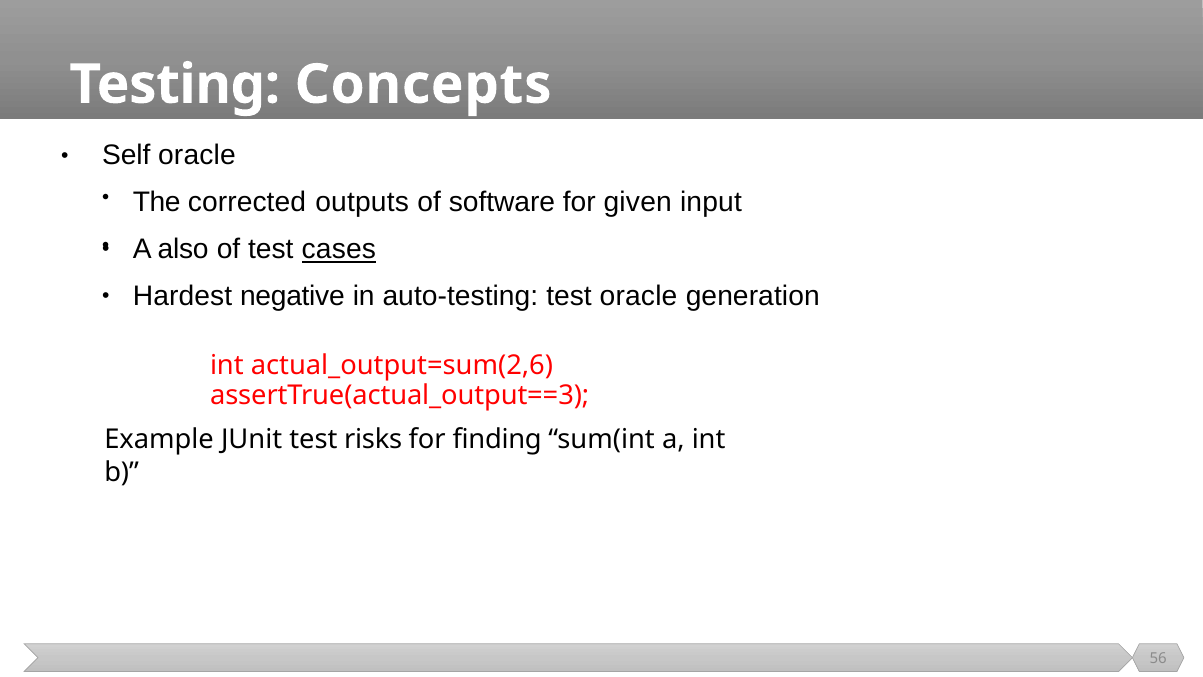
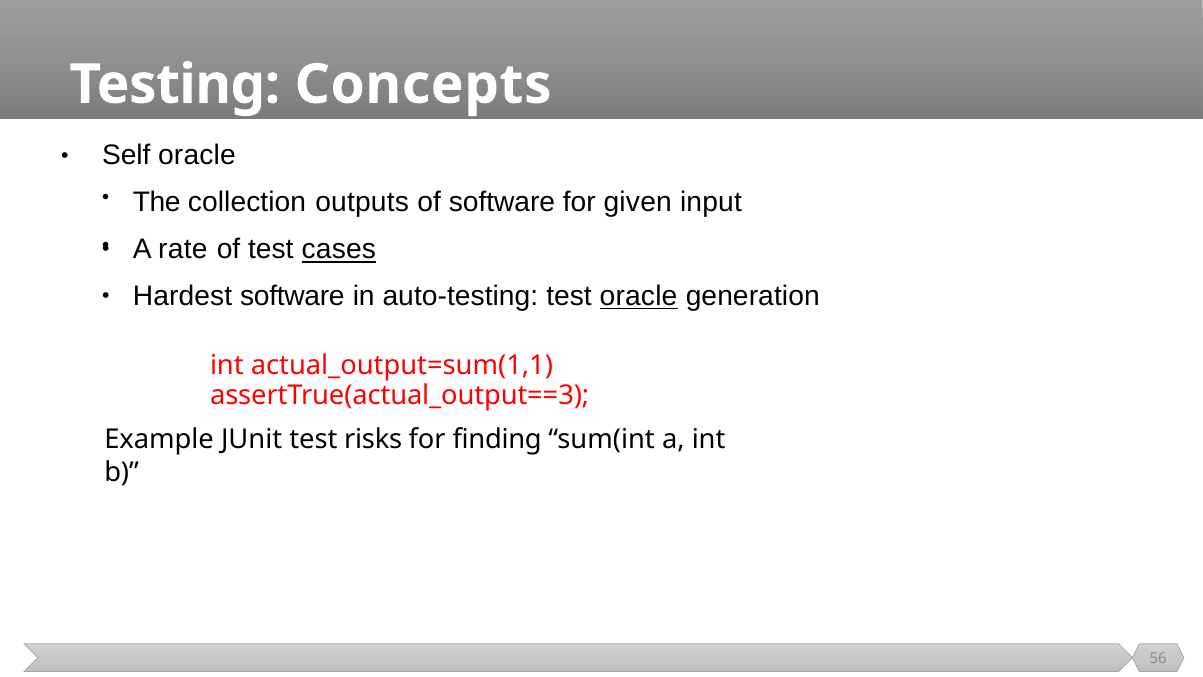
corrected: corrected -> collection (247, 202)
also: also -> rate (183, 249)
Hardest negative: negative -> software (292, 296)
oracle underline: none -> present (639, 296)
actual_output=sum(2,6: actual_output=sum(2,6 -> actual_output=sum(1,1 (402, 365)
